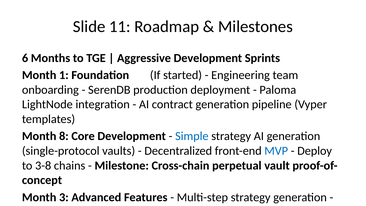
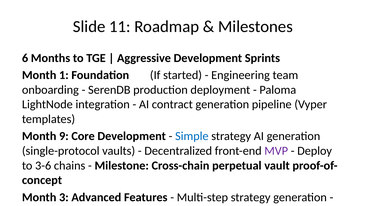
8: 8 -> 9 (64, 136)
MVP colour: blue -> purple (276, 151)
3-8: 3-8 -> 3-6 (43, 165)
